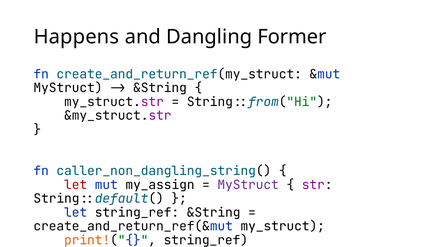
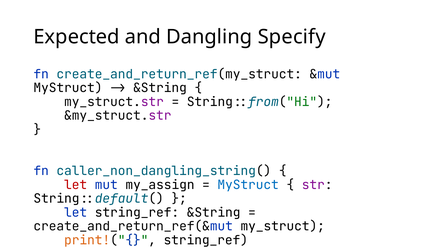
Happens: Happens -> Expected (77, 37)
Former: Former -> Specify (292, 37)
MyStruct colour: purple -> blue (248, 185)
